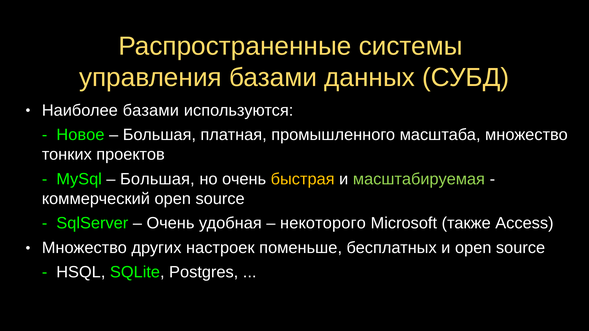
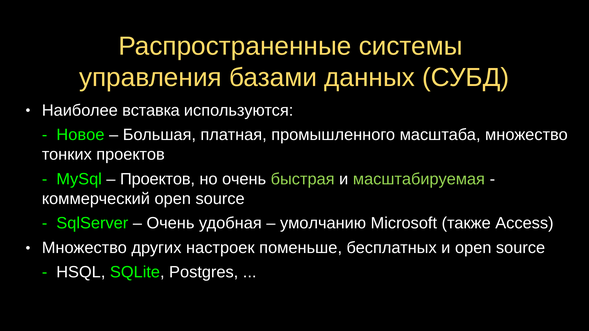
Наиболее базами: базами -> вставка (151, 110)
Большая: Большая -> Проектов (158, 179)
быстрая colour: yellow -> light green (303, 179)
некоторого: некоторого -> умолчанию (323, 223)
